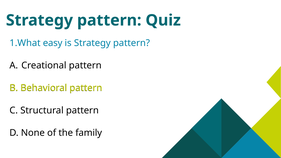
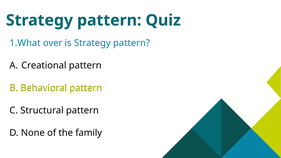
easy: easy -> over (53, 43)
